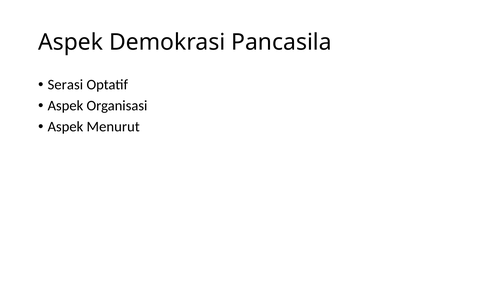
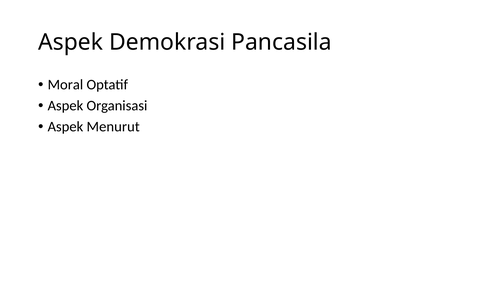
Serasi: Serasi -> Moral (65, 85)
